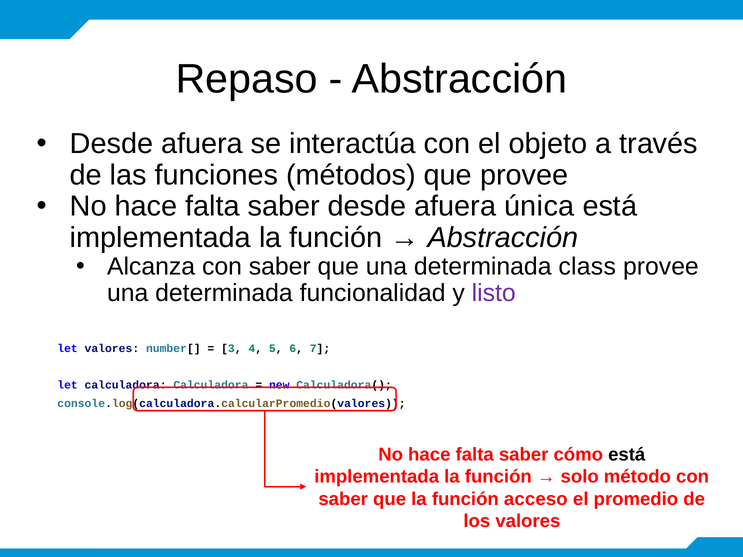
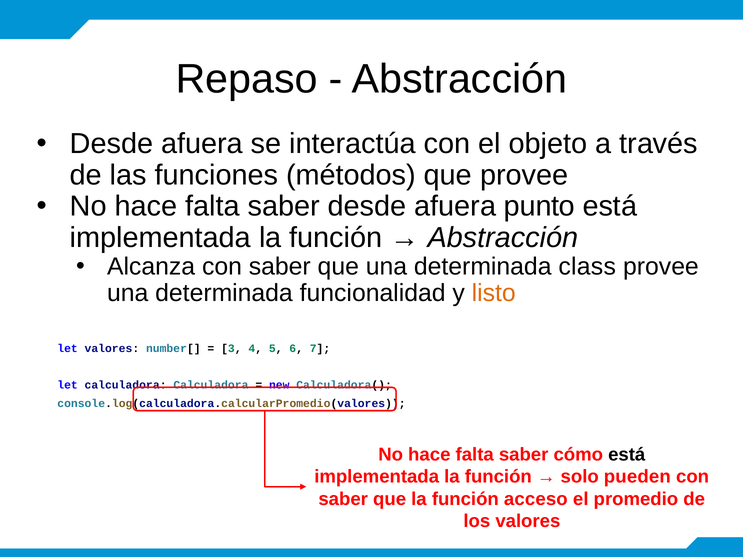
única: única -> punto (540, 206)
listo colour: purple -> orange (494, 293)
método: método -> pueden (637, 477)
